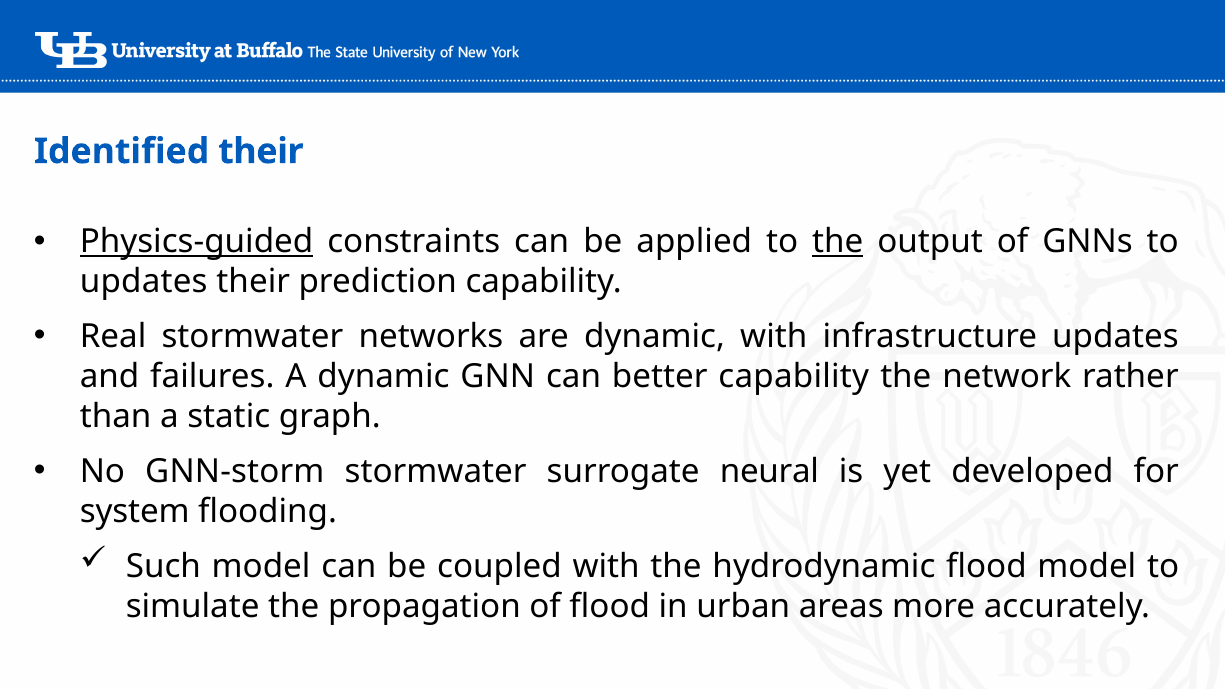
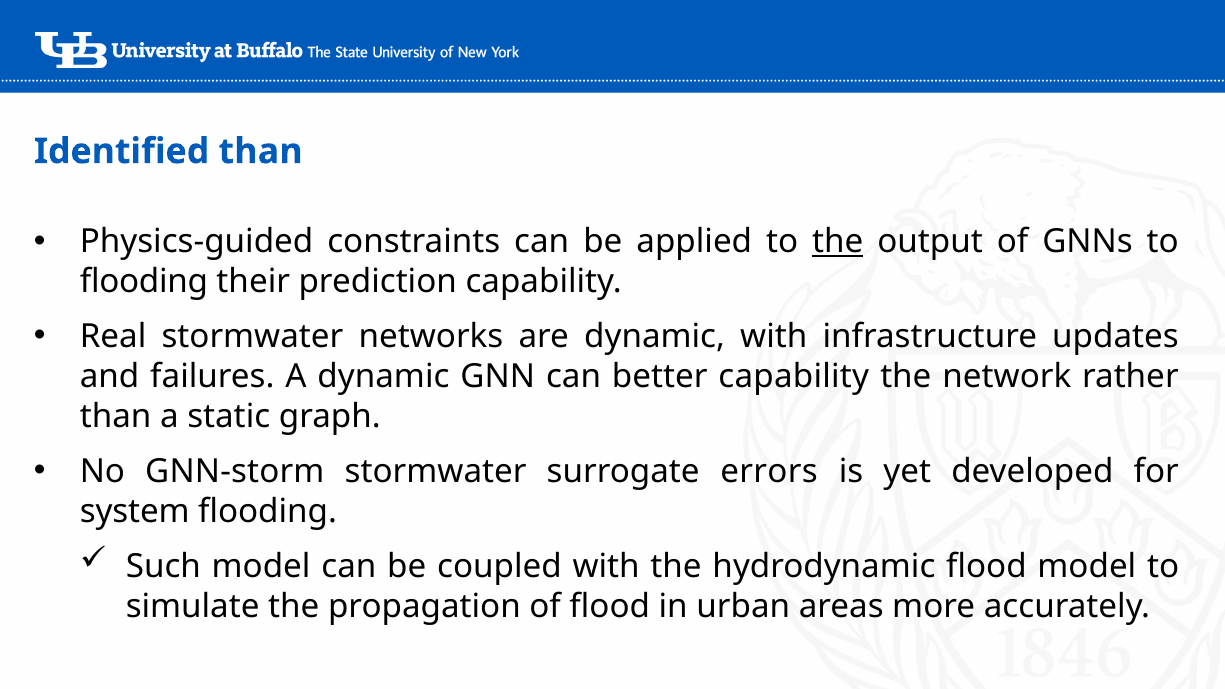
Identified their: their -> than (261, 151)
Physics-guided underline: present -> none (197, 242)
updates: updates -> flooding (144, 282)
neural: neural -> errors (769, 472)
